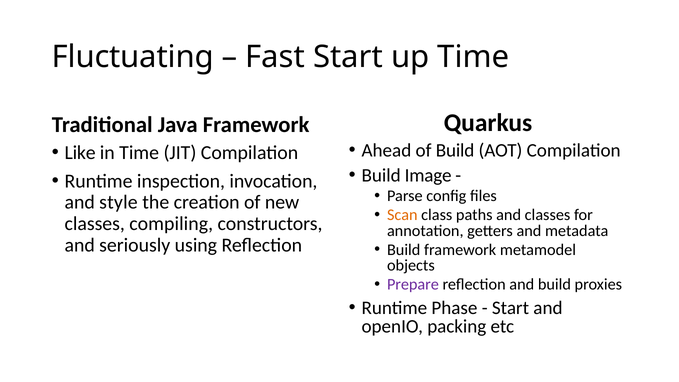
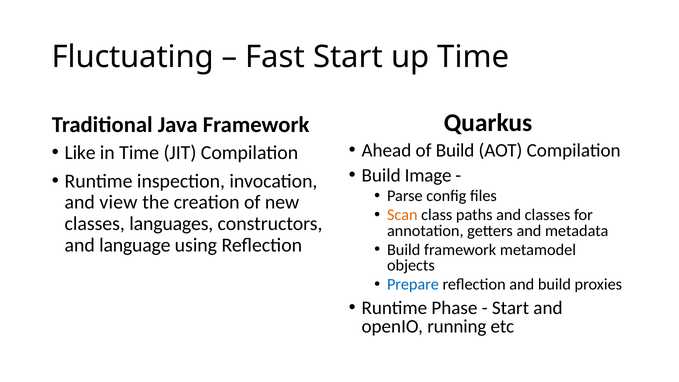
style: style -> view (118, 202)
compiling: compiling -> languages (171, 224)
seriously: seriously -> language (135, 245)
Prepare colour: purple -> blue (413, 285)
packing: packing -> running (457, 327)
